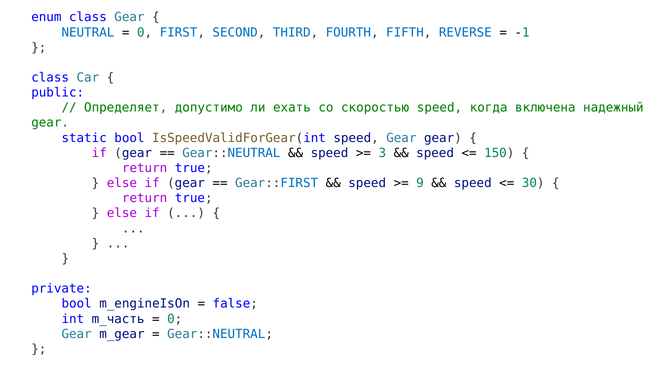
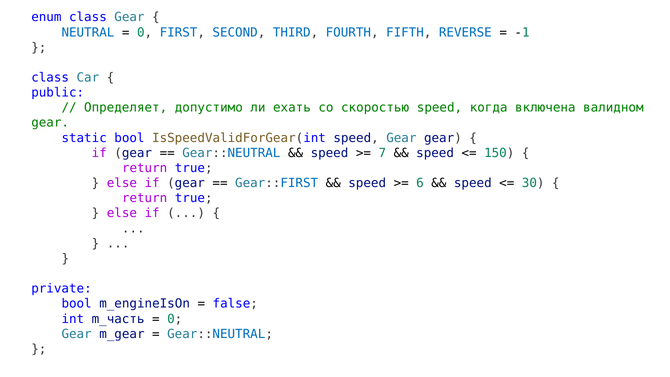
надежный: надежный -> валидном (613, 108)
3: 3 -> 7 (382, 153)
9: 9 -> 6 (420, 183)
